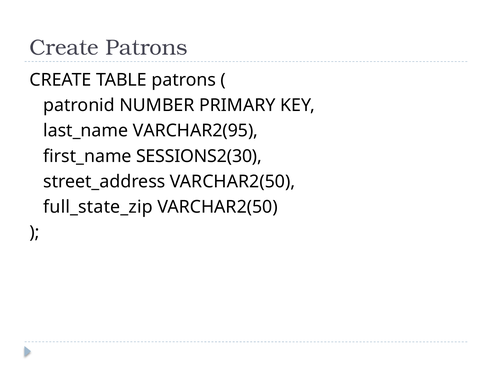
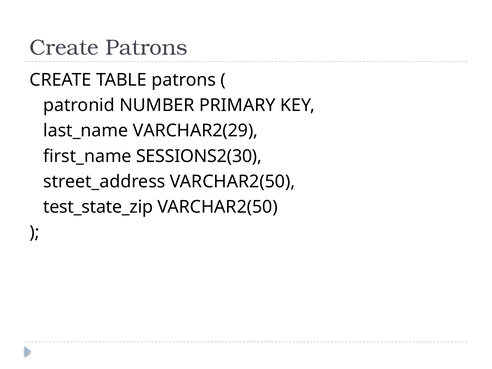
VARCHAR2(95: VARCHAR2(95 -> VARCHAR2(29 (195, 131)
full_state_zip: full_state_zip -> test_state_zip (98, 207)
